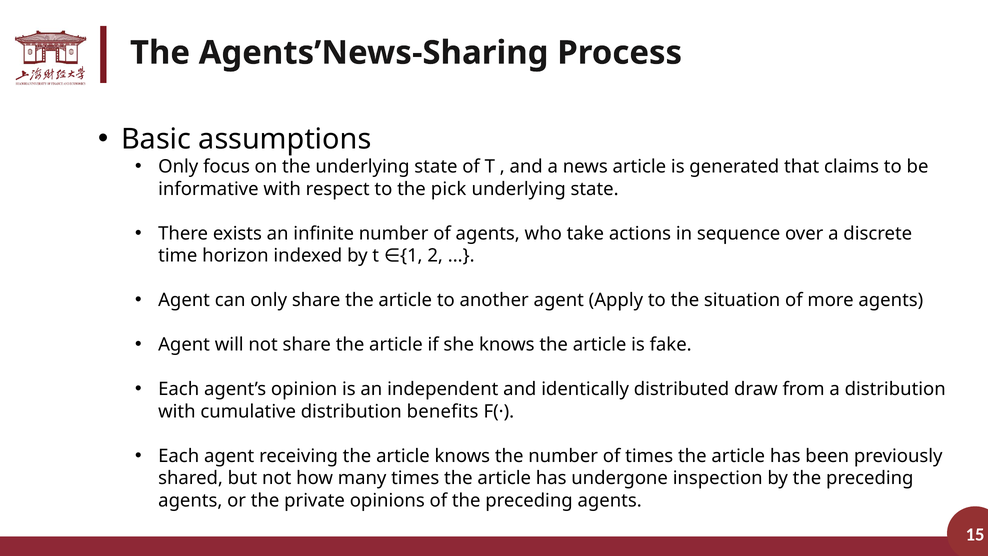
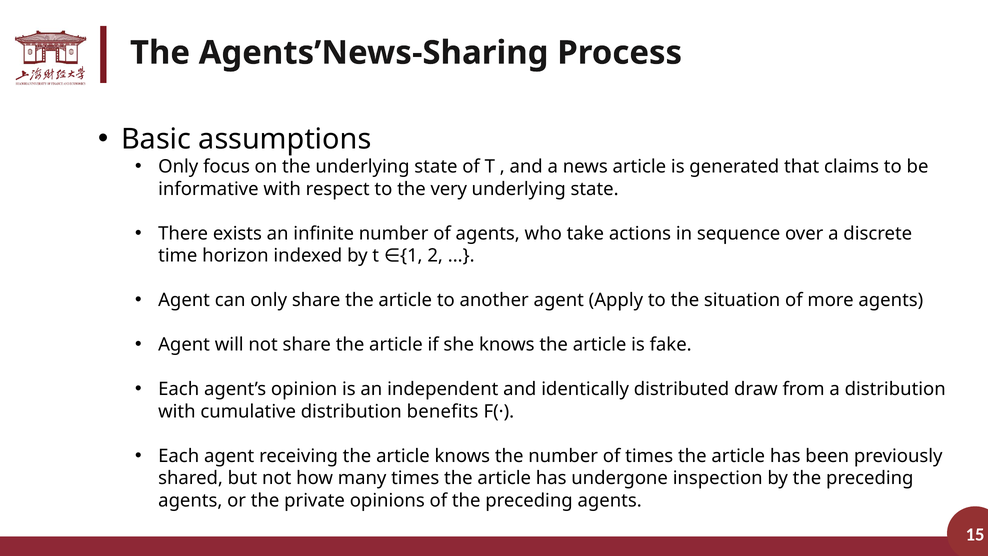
pick: pick -> very (449, 189)
